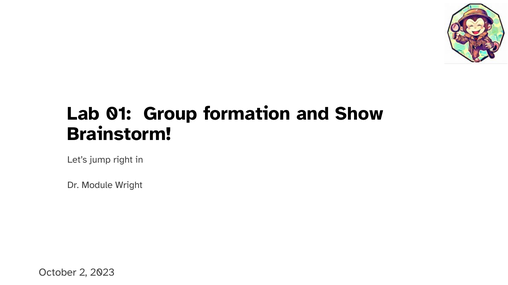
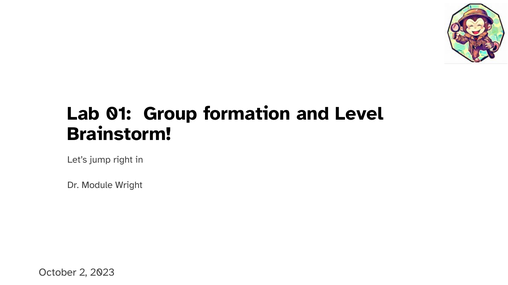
Show: Show -> Level (359, 114)
